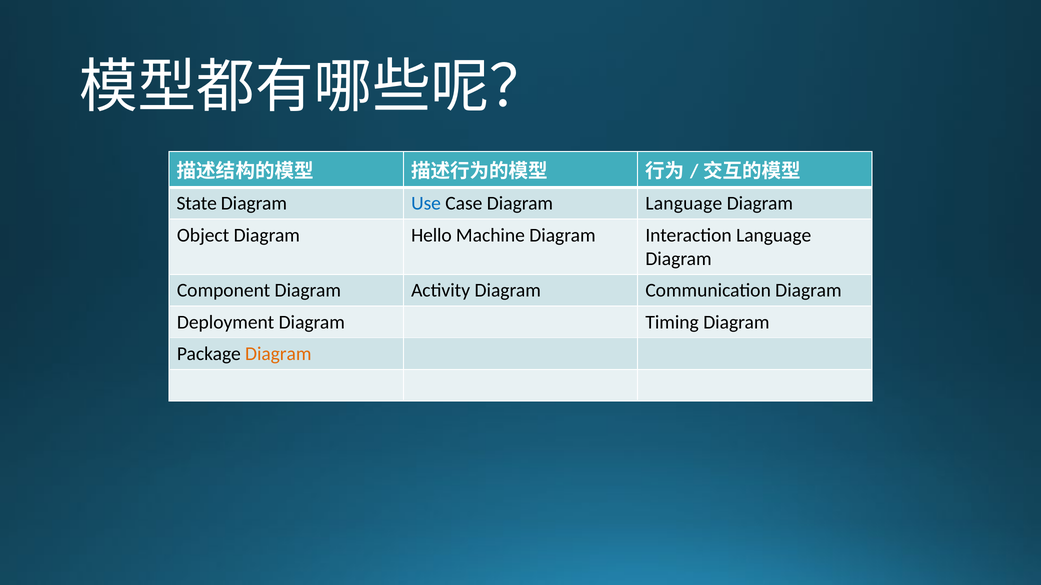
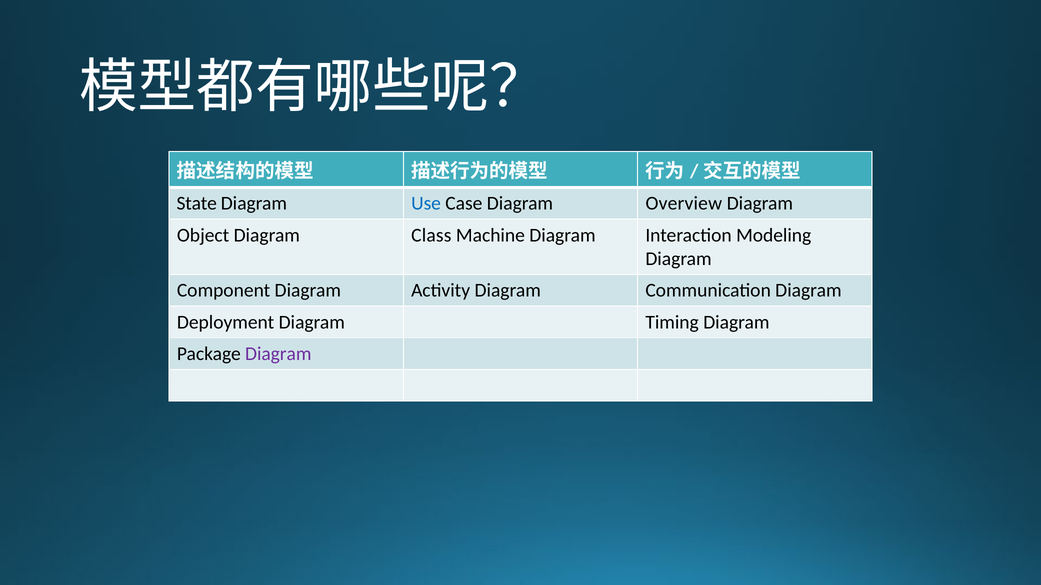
Diagram Language: Language -> Overview (684, 204)
Hello: Hello -> Class (431, 235)
Interaction Language: Language -> Modeling (774, 235)
Diagram colour: orange -> purple (278, 354)
